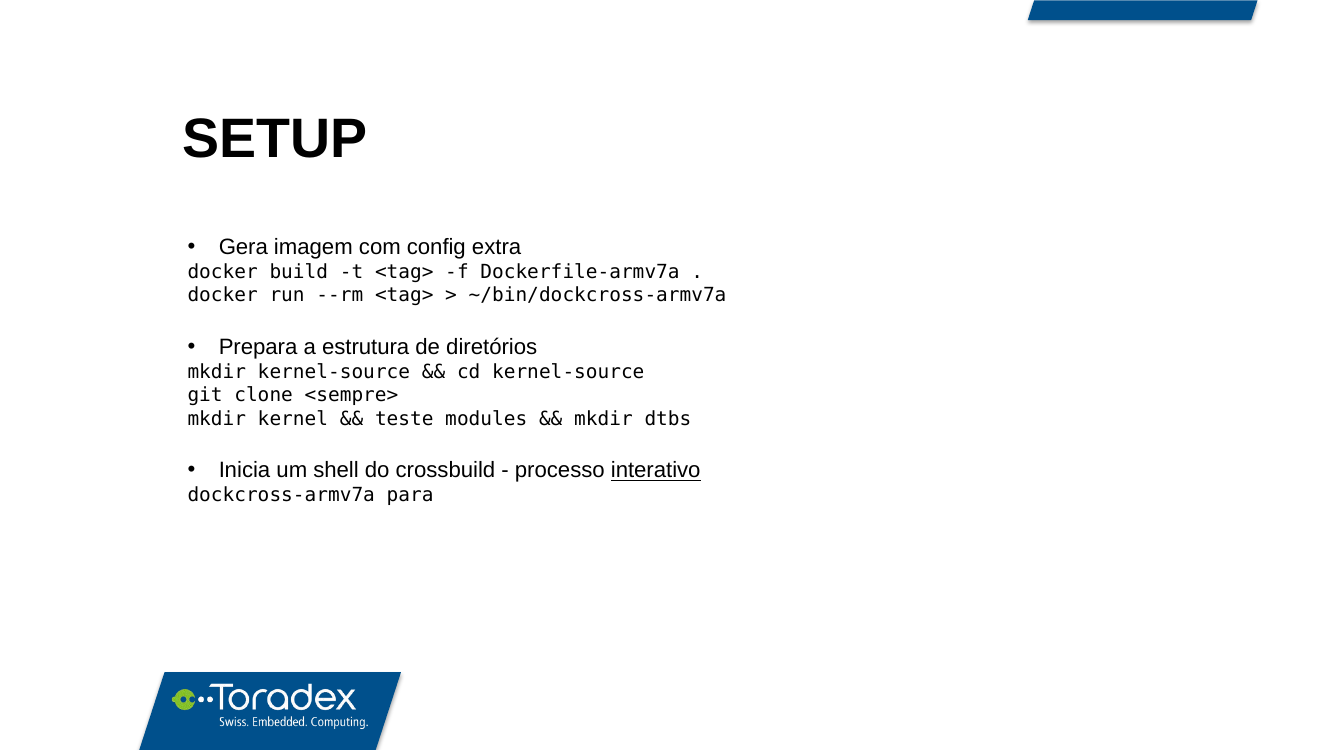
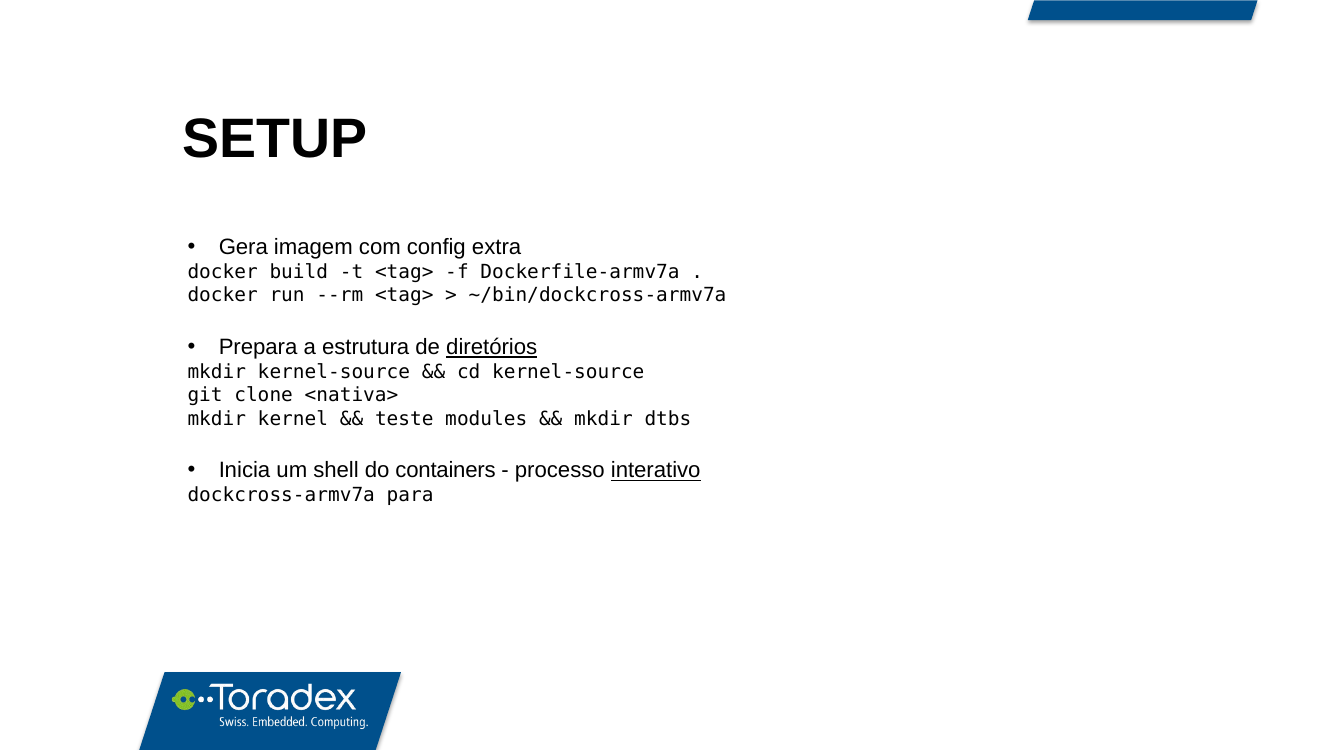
diretórios underline: none -> present (492, 347)
<sempre>: <sempre> -> <nativa> (351, 395)
crossbuild: crossbuild -> containers (446, 470)
